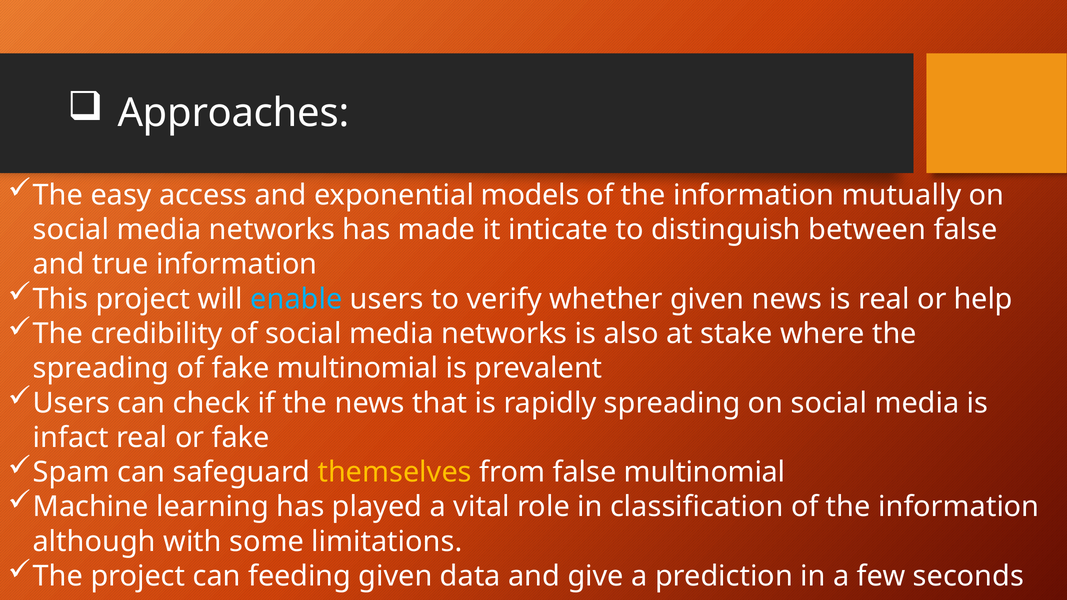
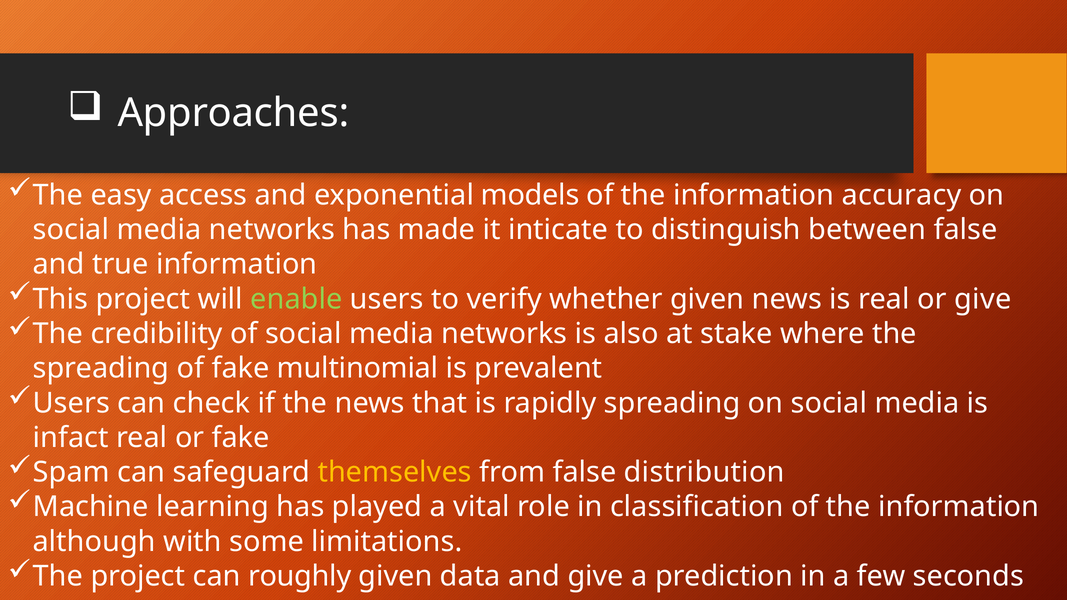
mutually: mutually -> accuracy (901, 195)
enable colour: light blue -> light green (296, 299)
or help: help -> give (983, 299)
false multinomial: multinomial -> distribution (704, 472)
feeding: feeding -> roughly (300, 576)
